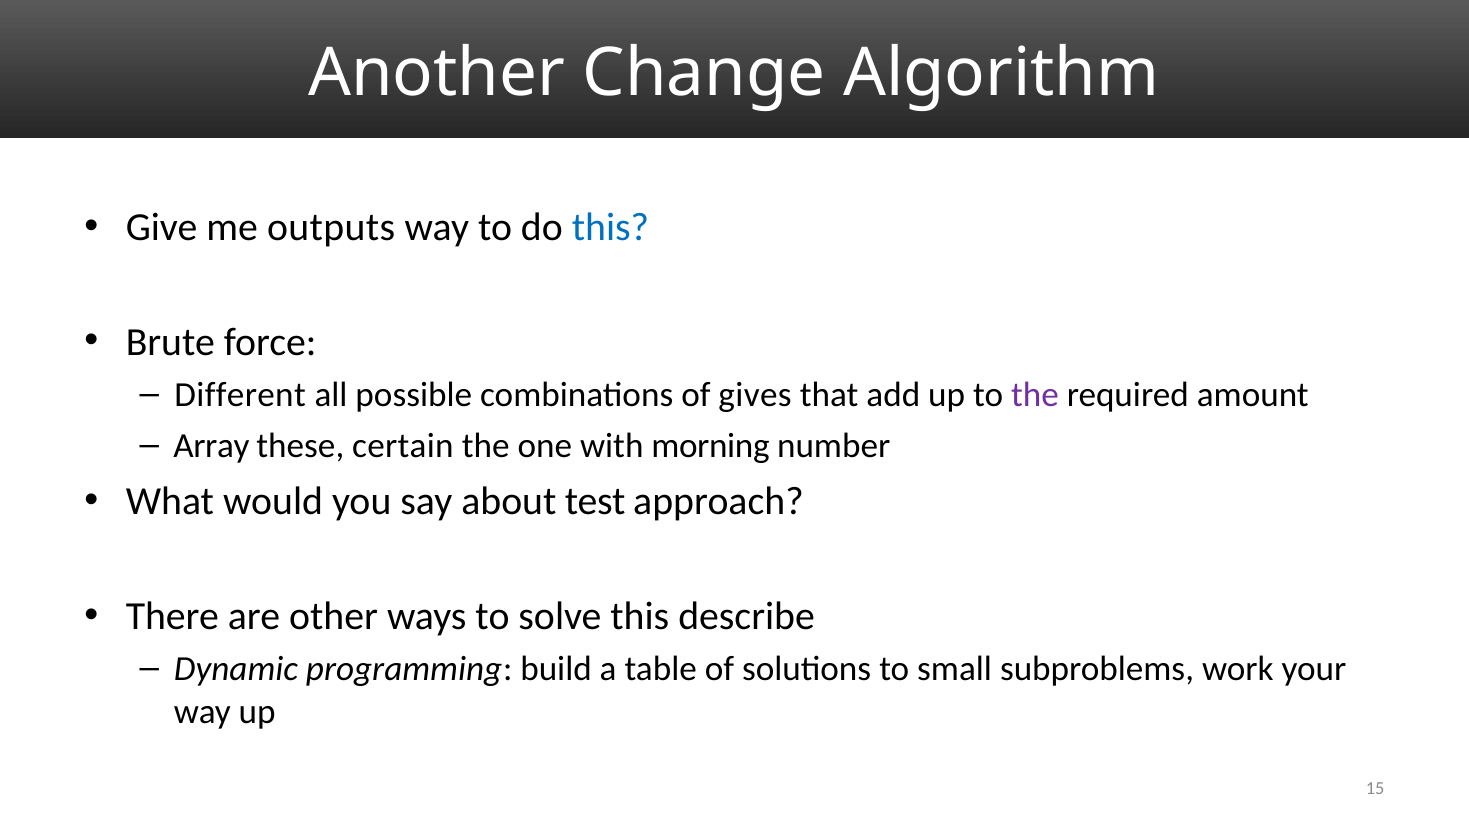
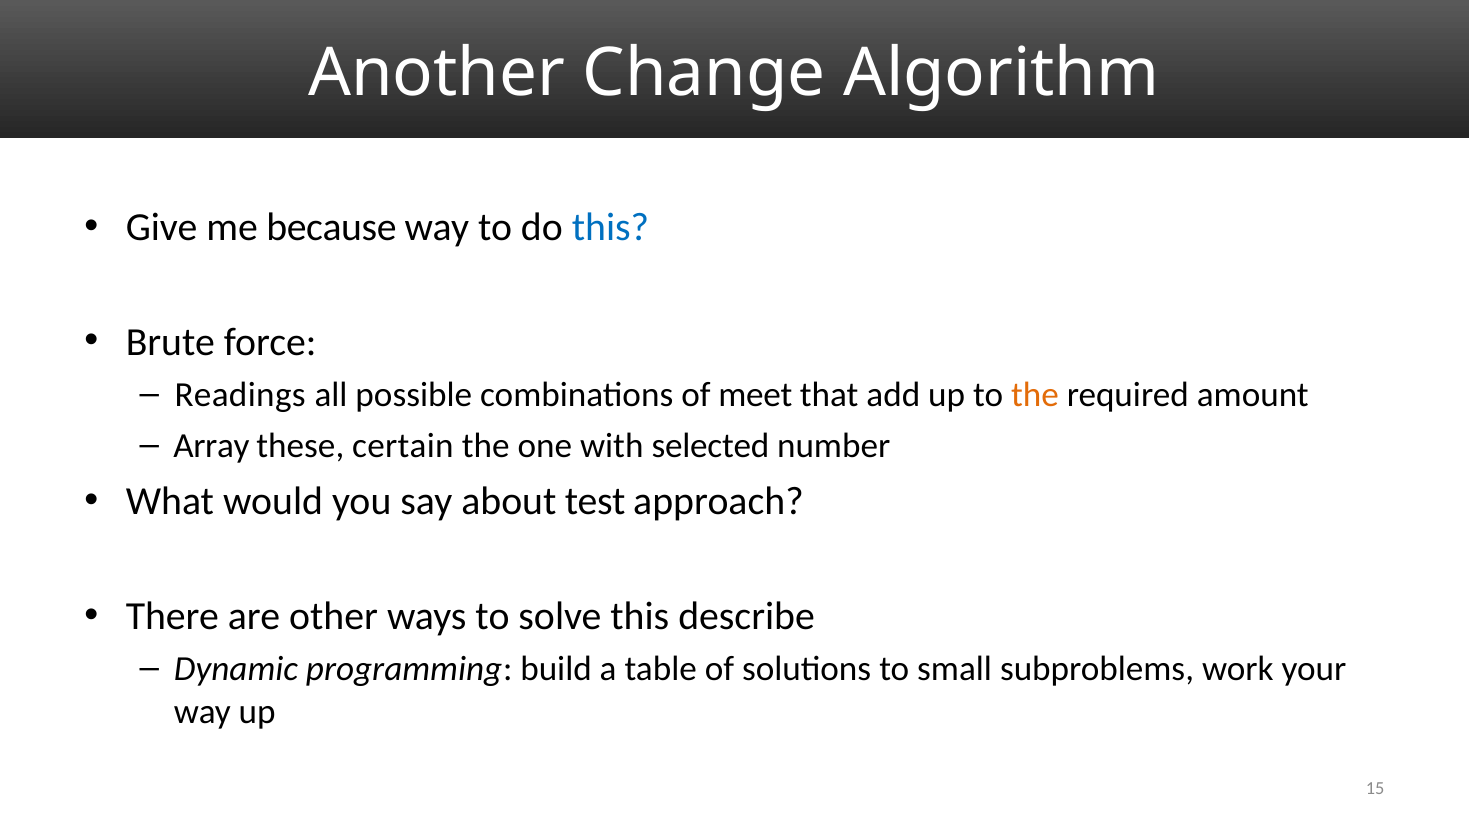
outputs: outputs -> because (331, 227)
Different: Different -> Readings (240, 395)
gives: gives -> meet (755, 395)
the colour: purple -> orange (1035, 395)
morning: morning -> selected (710, 446)
